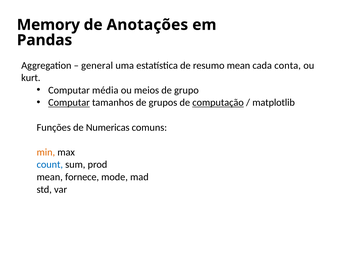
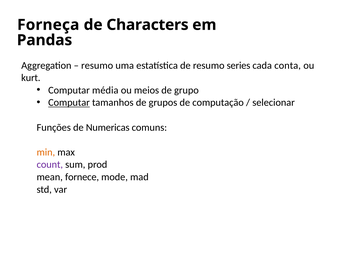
Memory: Memory -> Forneça (48, 25)
Anotações: Anotações -> Characters (147, 25)
general: general -> resumo (97, 66)
resumo mean: mean -> series (239, 66)
computação underline: present -> none (218, 103)
matplotlib: matplotlib -> selecionar (274, 103)
count colour: blue -> purple (50, 165)
